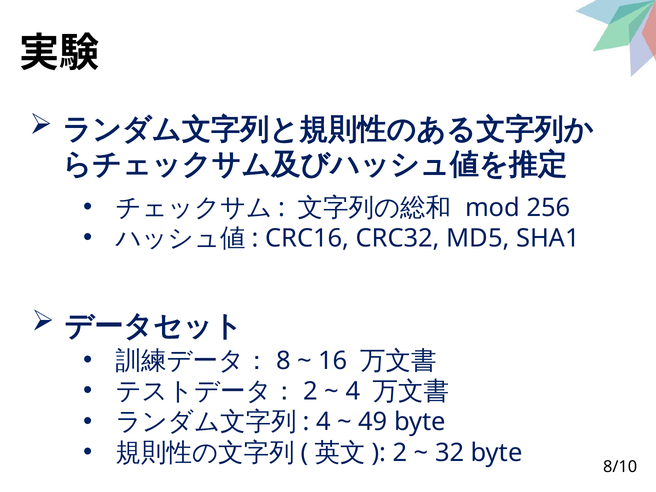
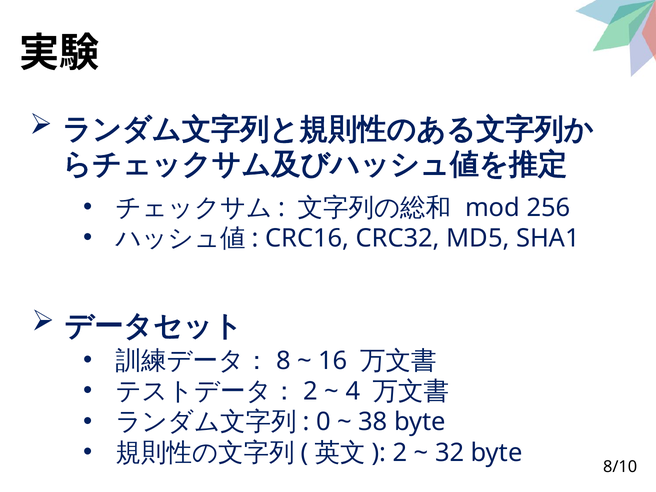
4: 4 -> 0 (323, 422)
49: 49 -> 38 (373, 422)
